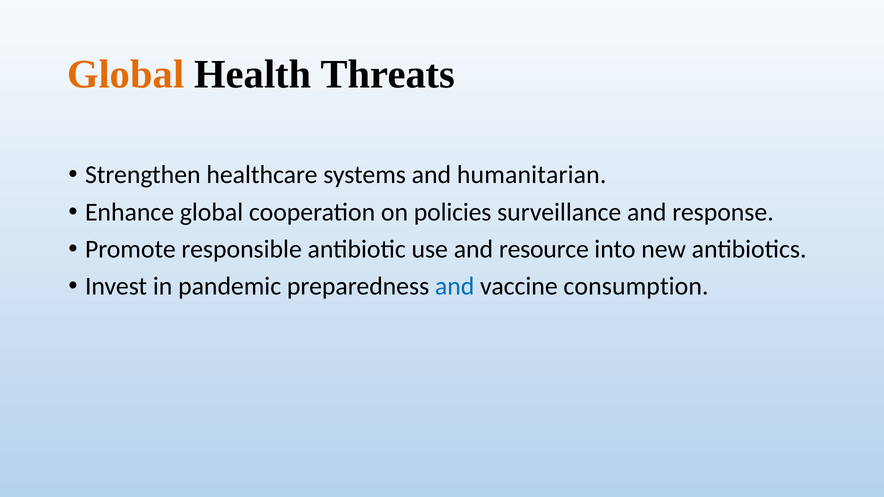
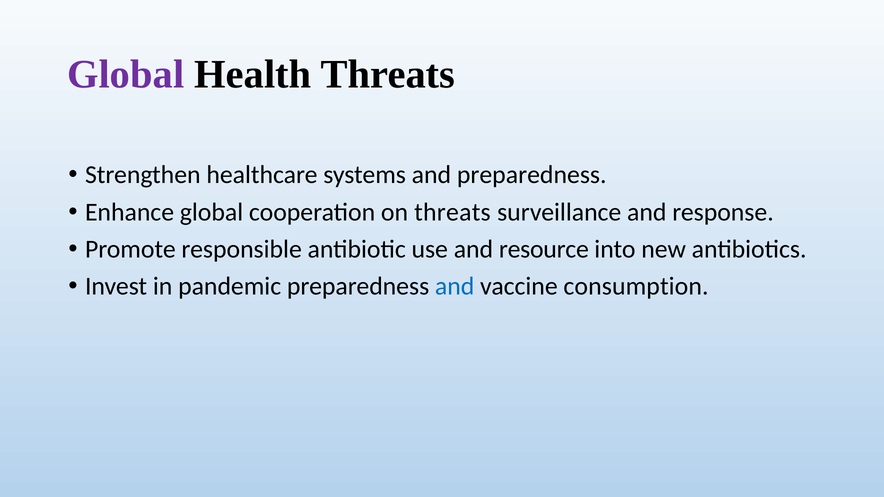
Global colour: orange -> purple (126, 74)
and humanitarian: humanitarian -> preparedness (532, 175)
on policies: policies -> threats (452, 212)
